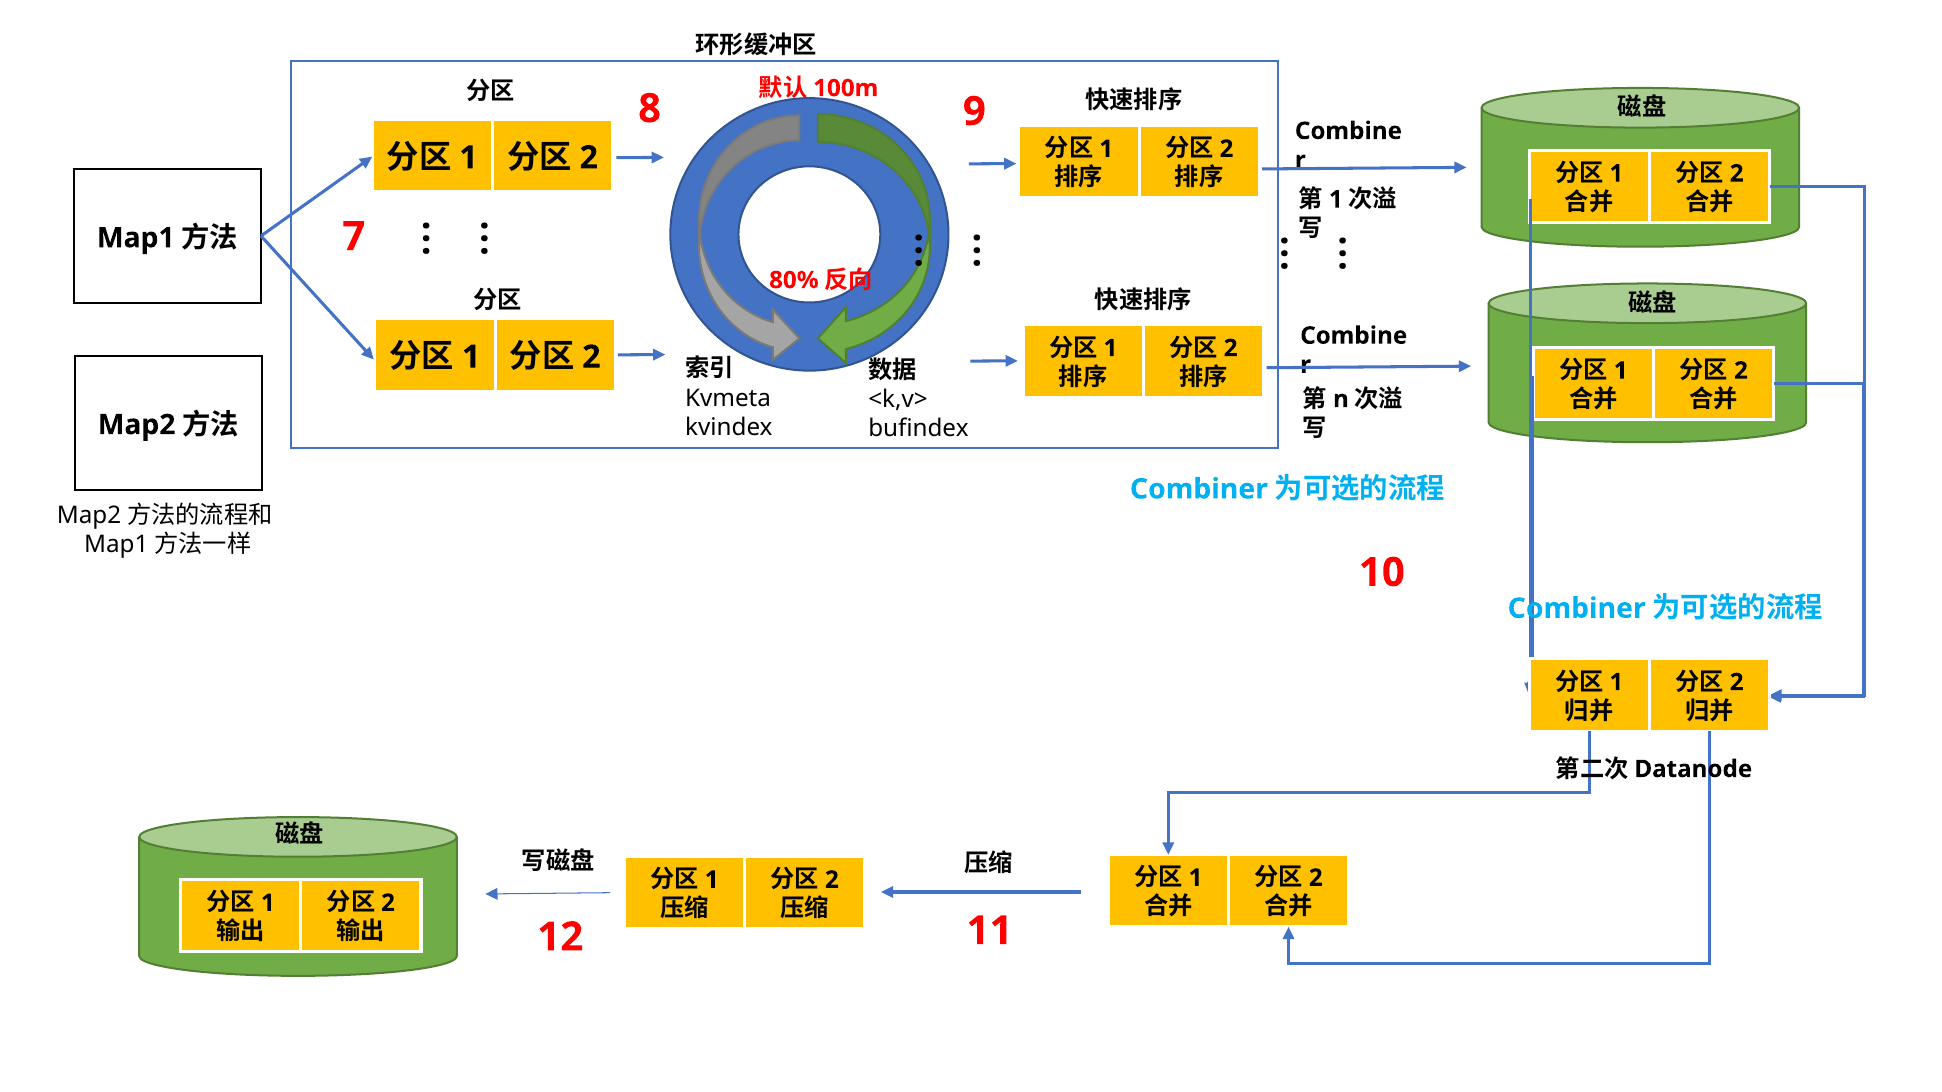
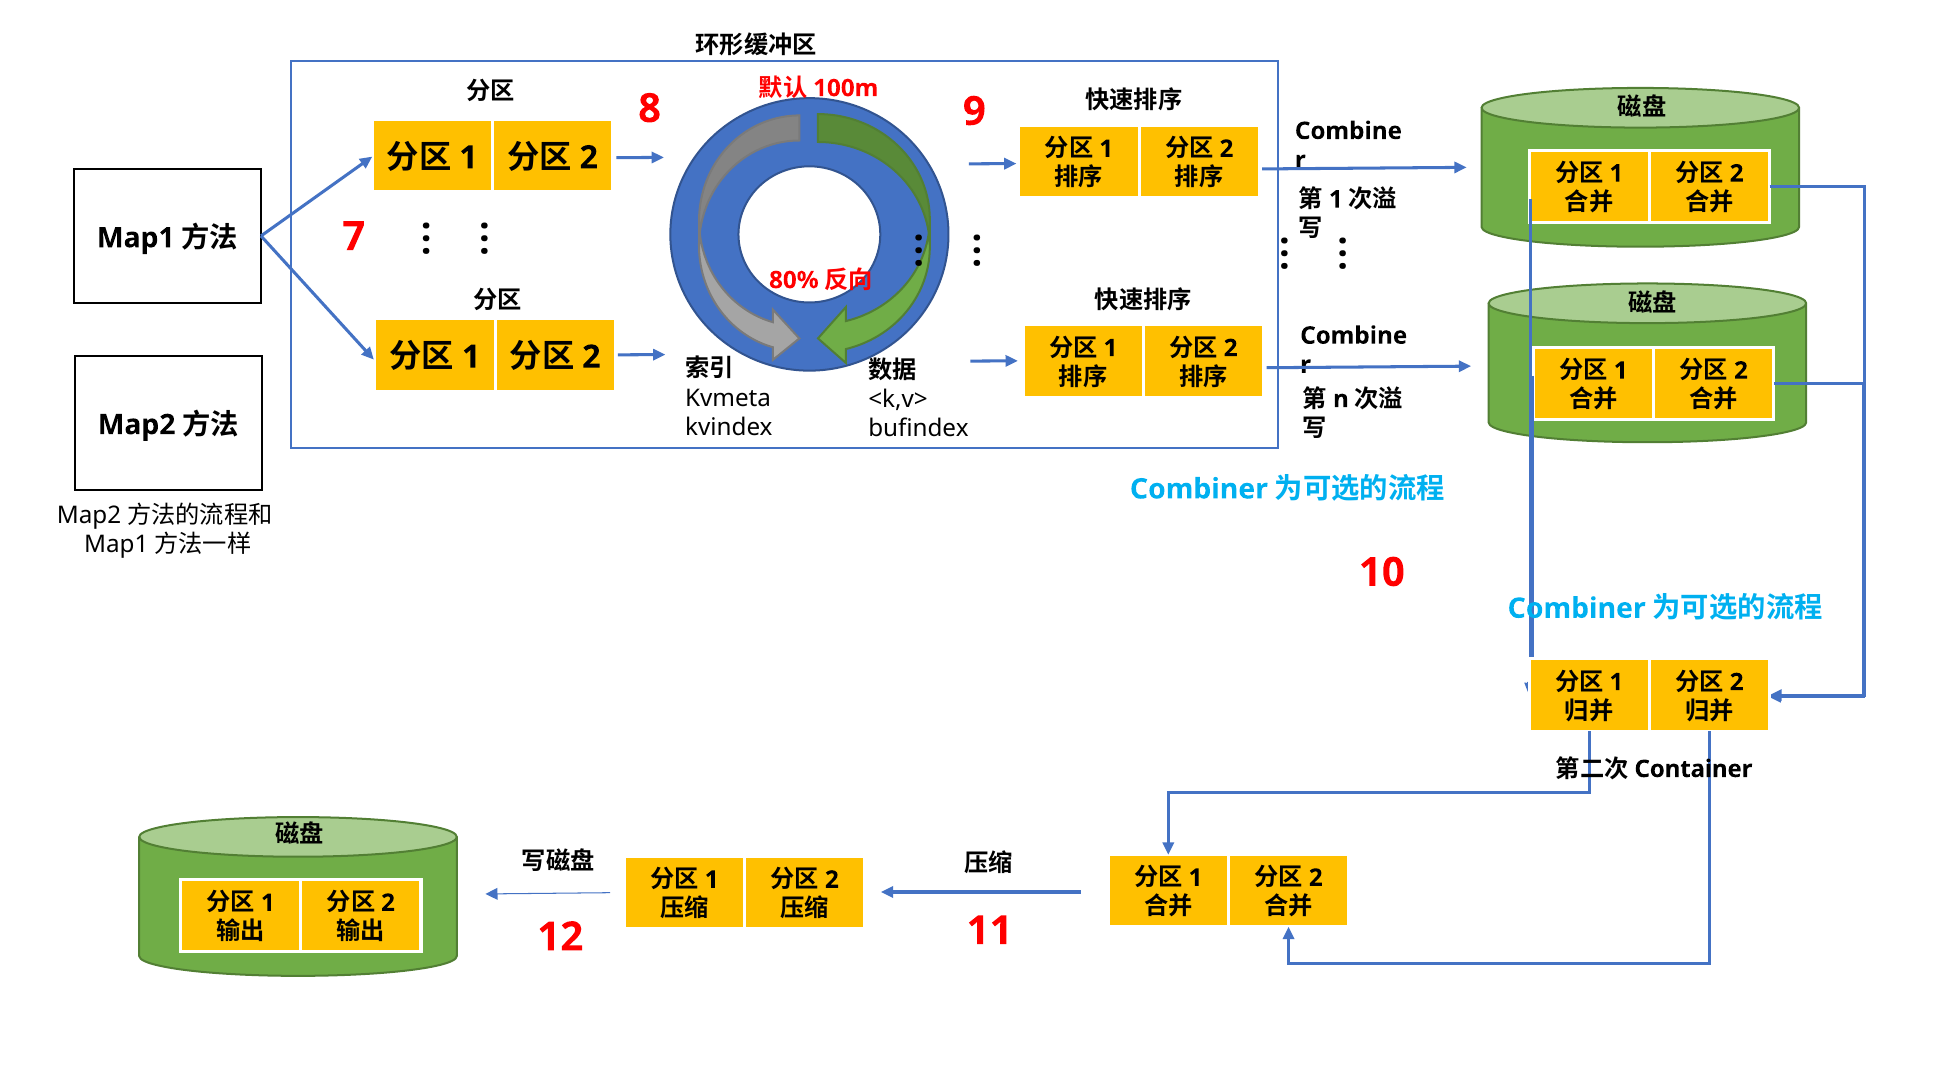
Datanode: Datanode -> Container (1693, 769)
